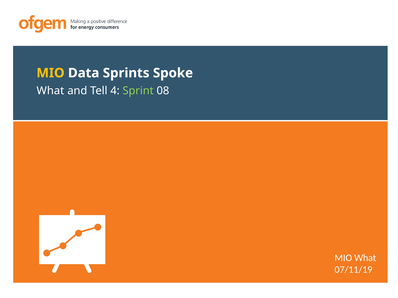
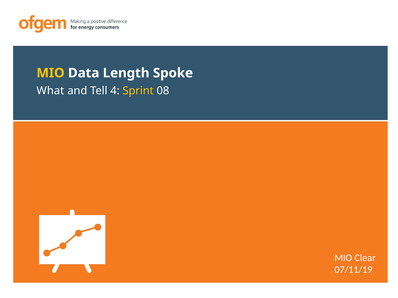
Sprints: Sprints -> Length (126, 73)
Sprint colour: light green -> yellow (138, 91)
MIO What: What -> Clear (365, 258)
